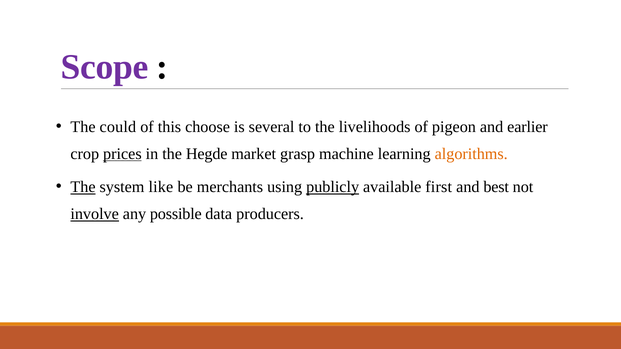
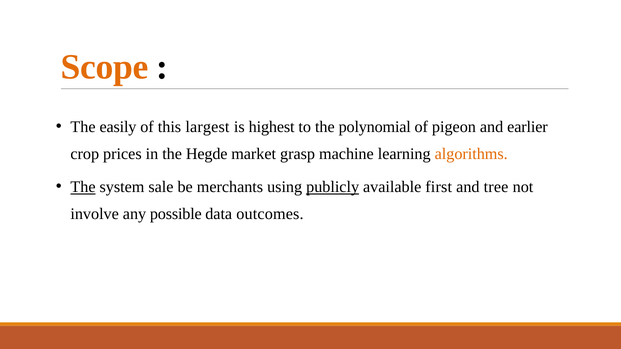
Scope colour: purple -> orange (104, 67)
could: could -> easily (118, 127)
choose: choose -> largest (207, 127)
several: several -> highest (272, 127)
livelihoods: livelihoods -> polynomial (375, 127)
prices underline: present -> none (122, 154)
like: like -> sale (161, 187)
best: best -> tree (496, 187)
involve underline: present -> none (95, 214)
producers: producers -> outcomes (270, 214)
